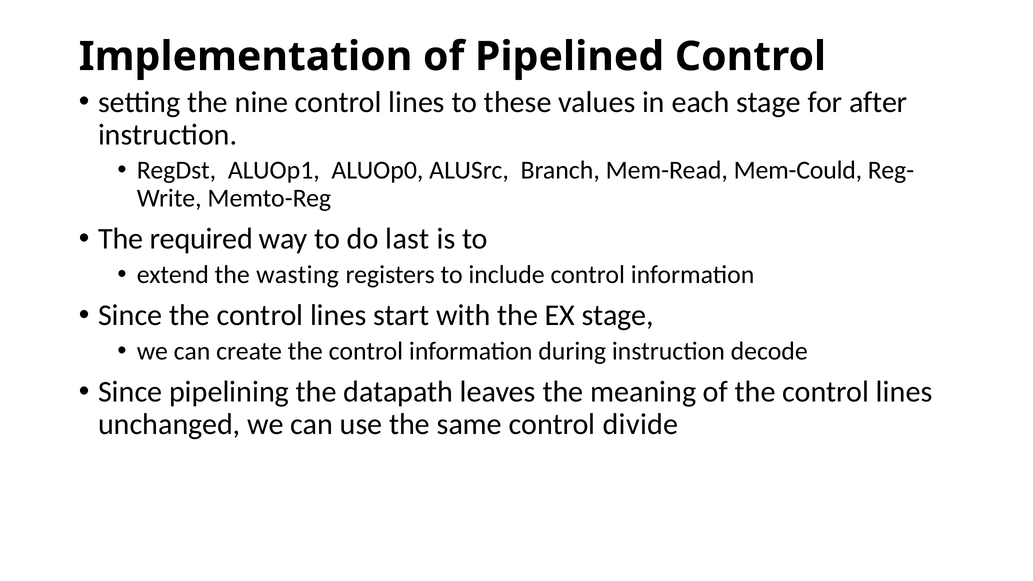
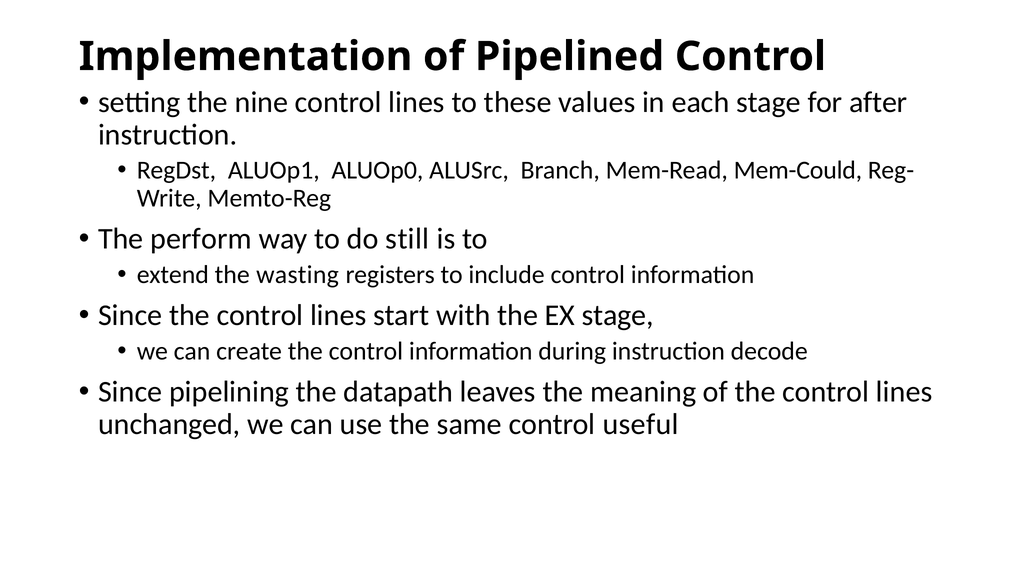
required: required -> perform (201, 239)
last: last -> still (407, 239)
divide: divide -> useful (641, 424)
